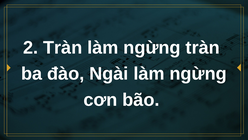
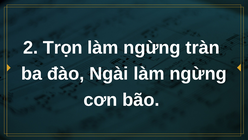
2 Tràn: Tràn -> Trọn (63, 47)
